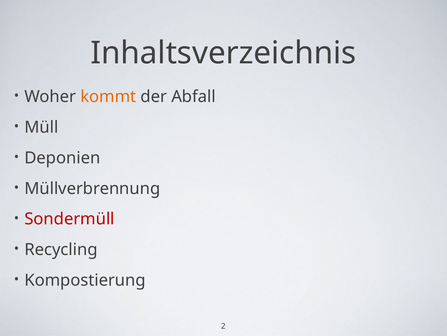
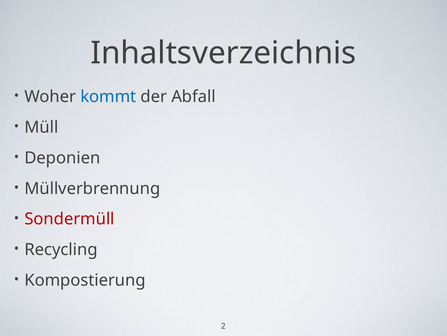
kommt colour: orange -> blue (108, 97)
